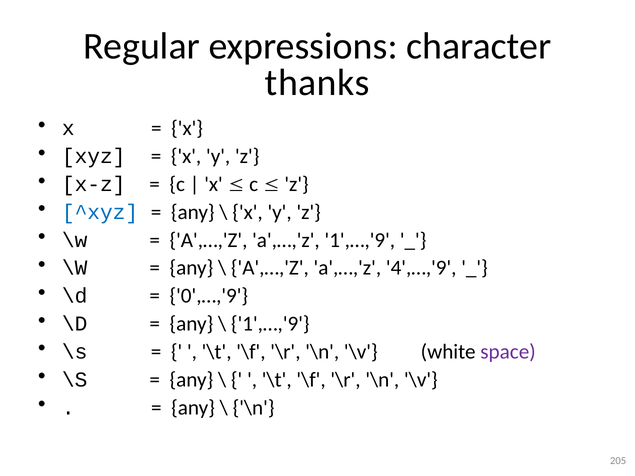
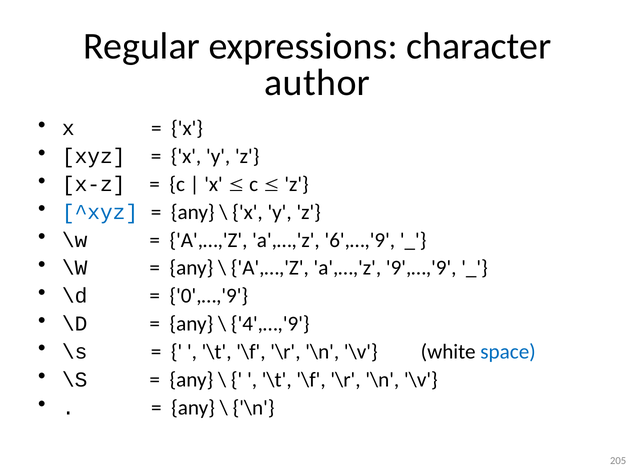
thanks: thanks -> author (317, 83)
a',…,'z 1',…,'9: 1',…,'9 -> 6',…,'9 (360, 240)
4',…,'9: 4',…,'9 -> 9',…,'9 (421, 268)
1',…,'9: 1',…,'9 -> 4',…,'9 (270, 324)
space colour: purple -> blue (508, 352)
